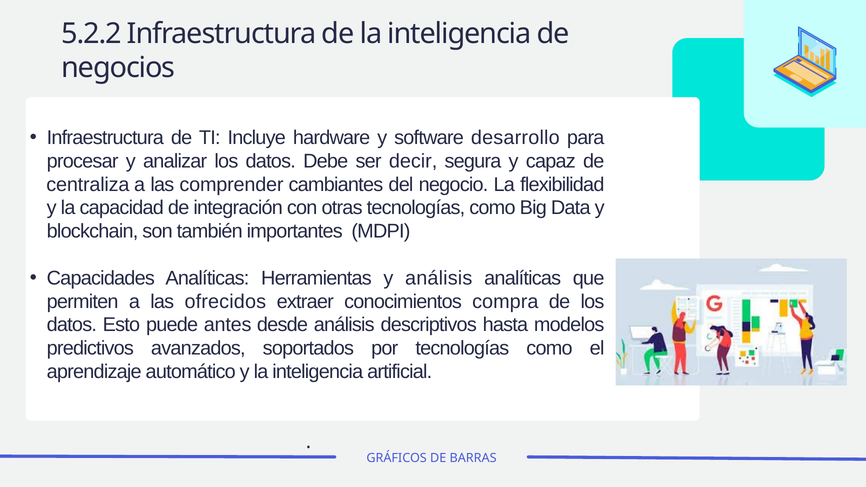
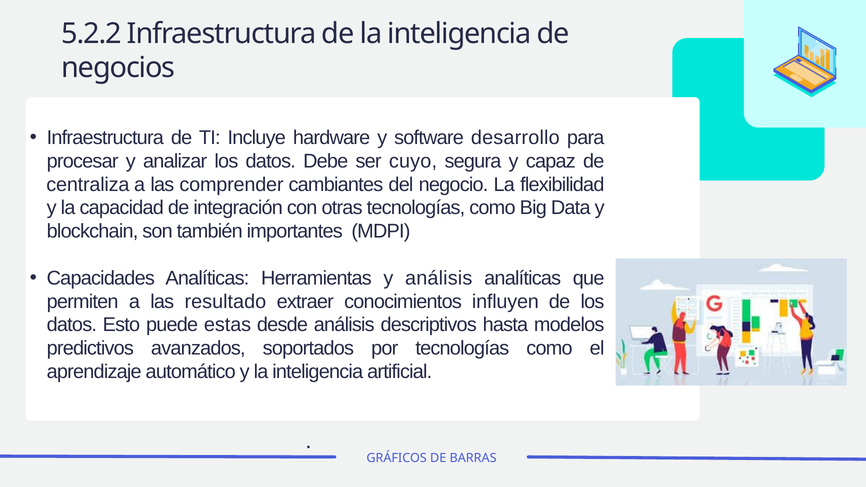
decir: decir -> cuyo (413, 161)
ofrecidos: ofrecidos -> resultado (225, 302)
compra: compra -> influyen (505, 302)
antes: antes -> estas (228, 325)
